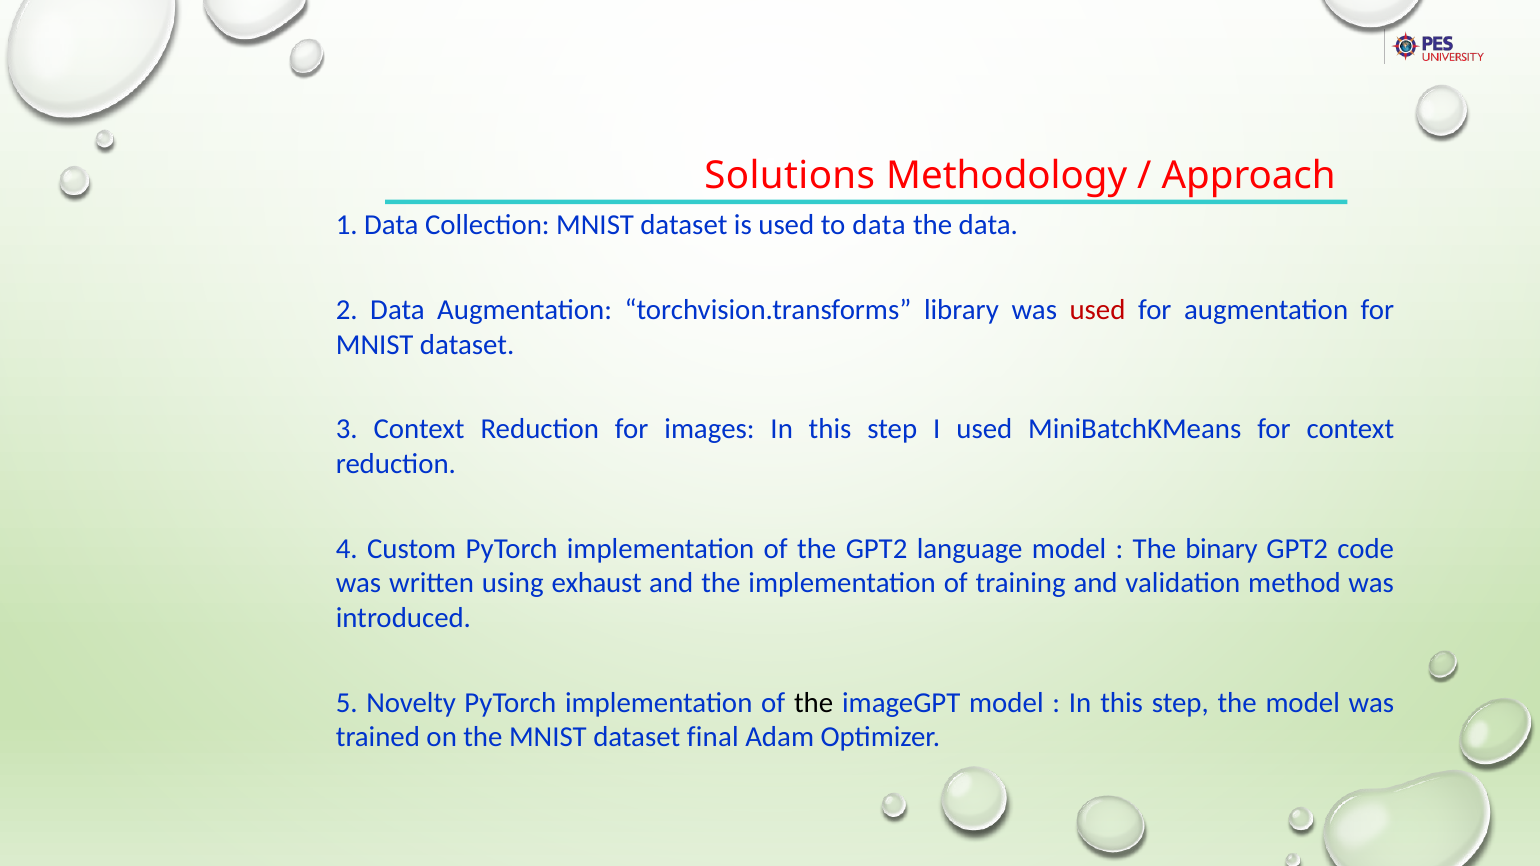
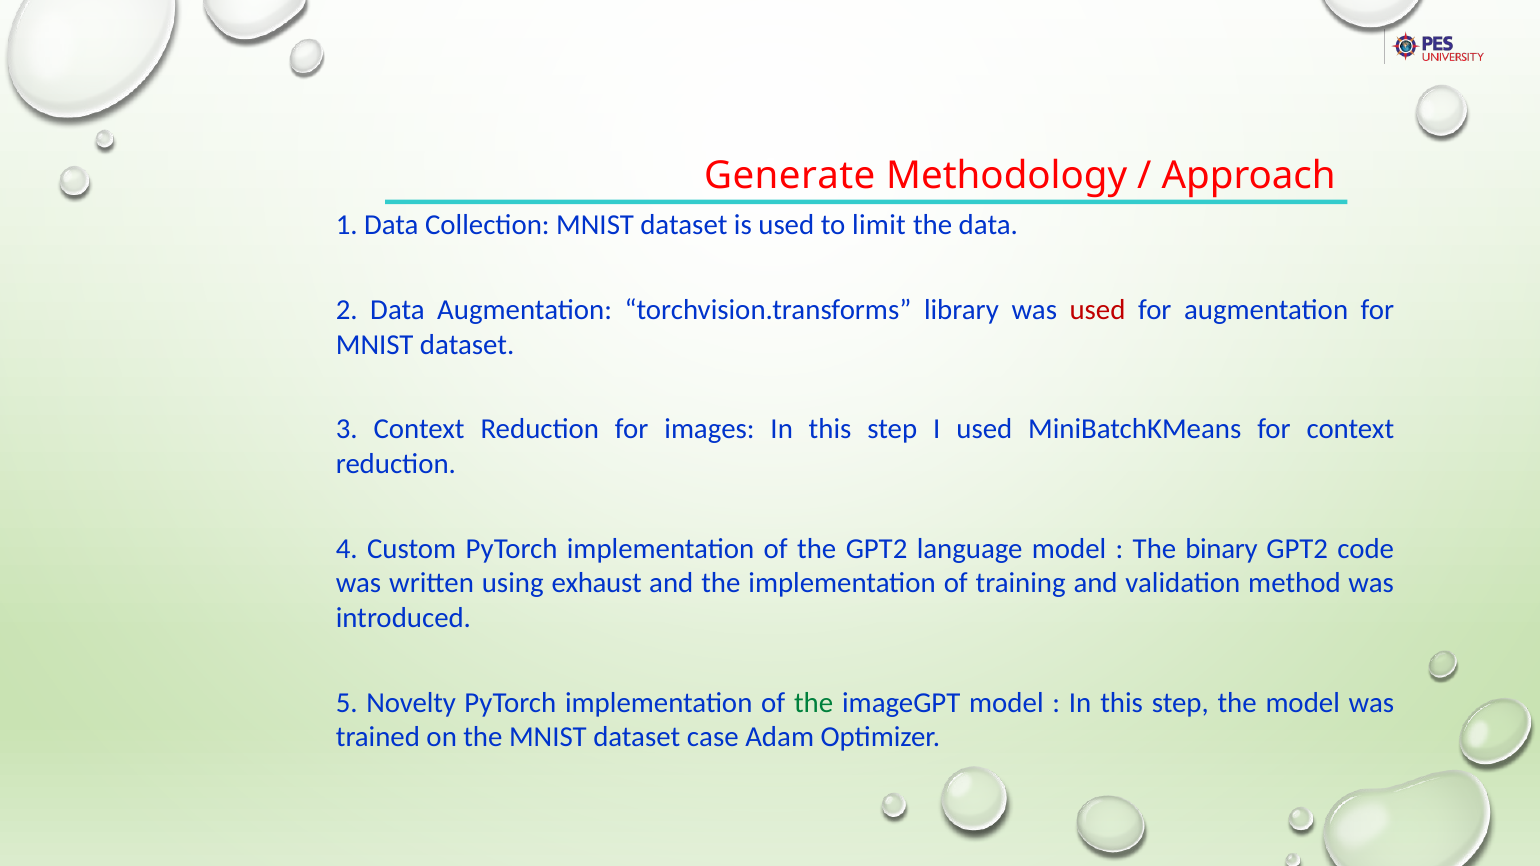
Solutions: Solutions -> Generate (790, 176)
to data: data -> limit (879, 225)
the colour: black -> green (814, 703)
final: final -> case (713, 737)
